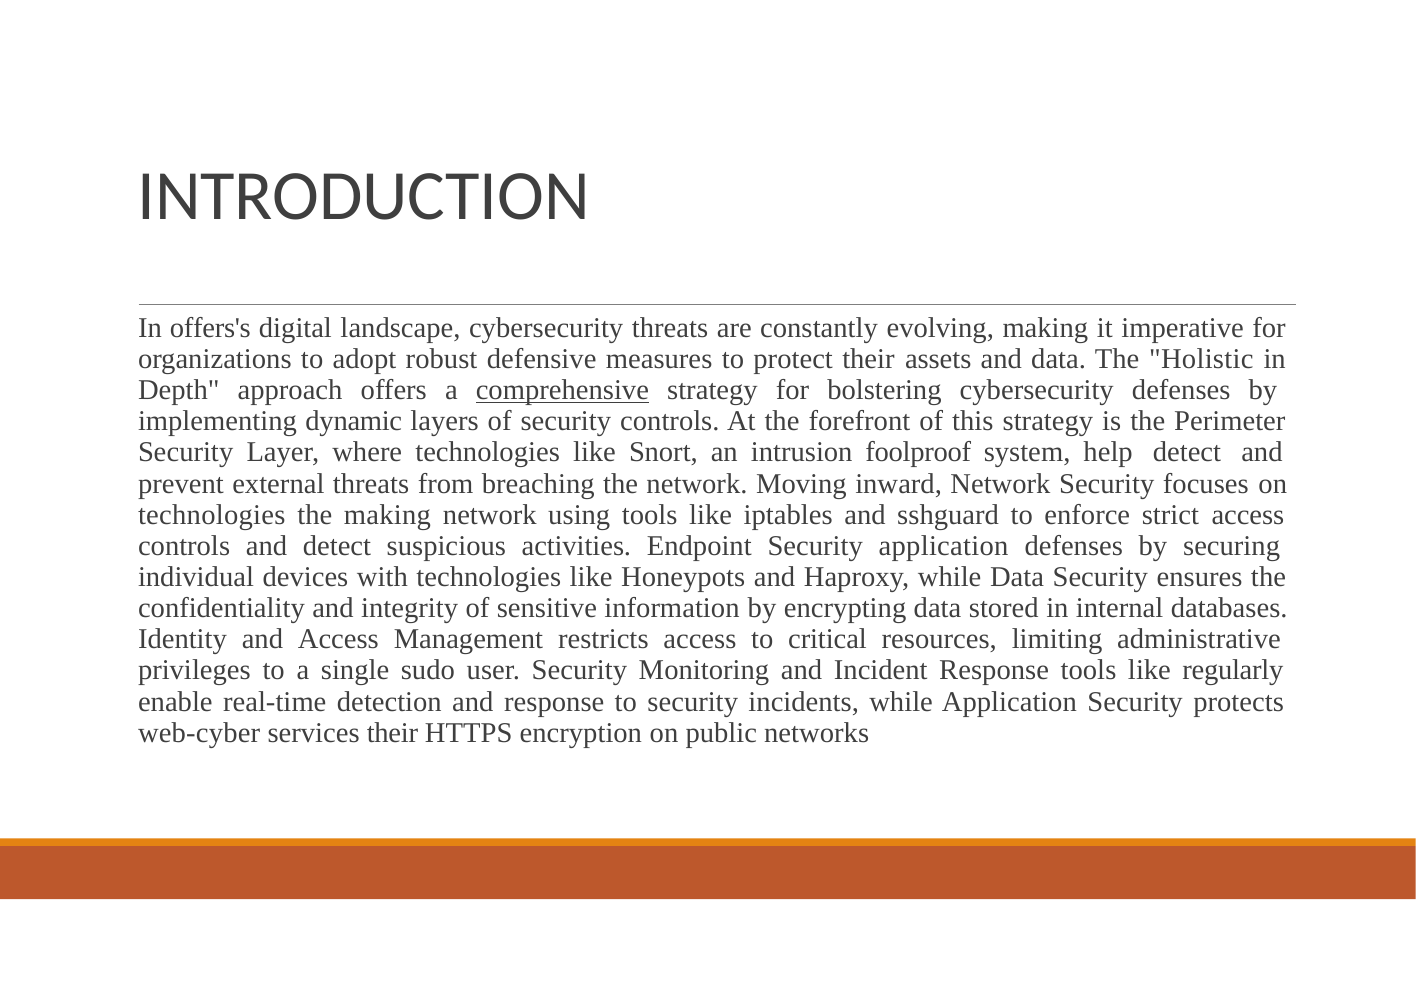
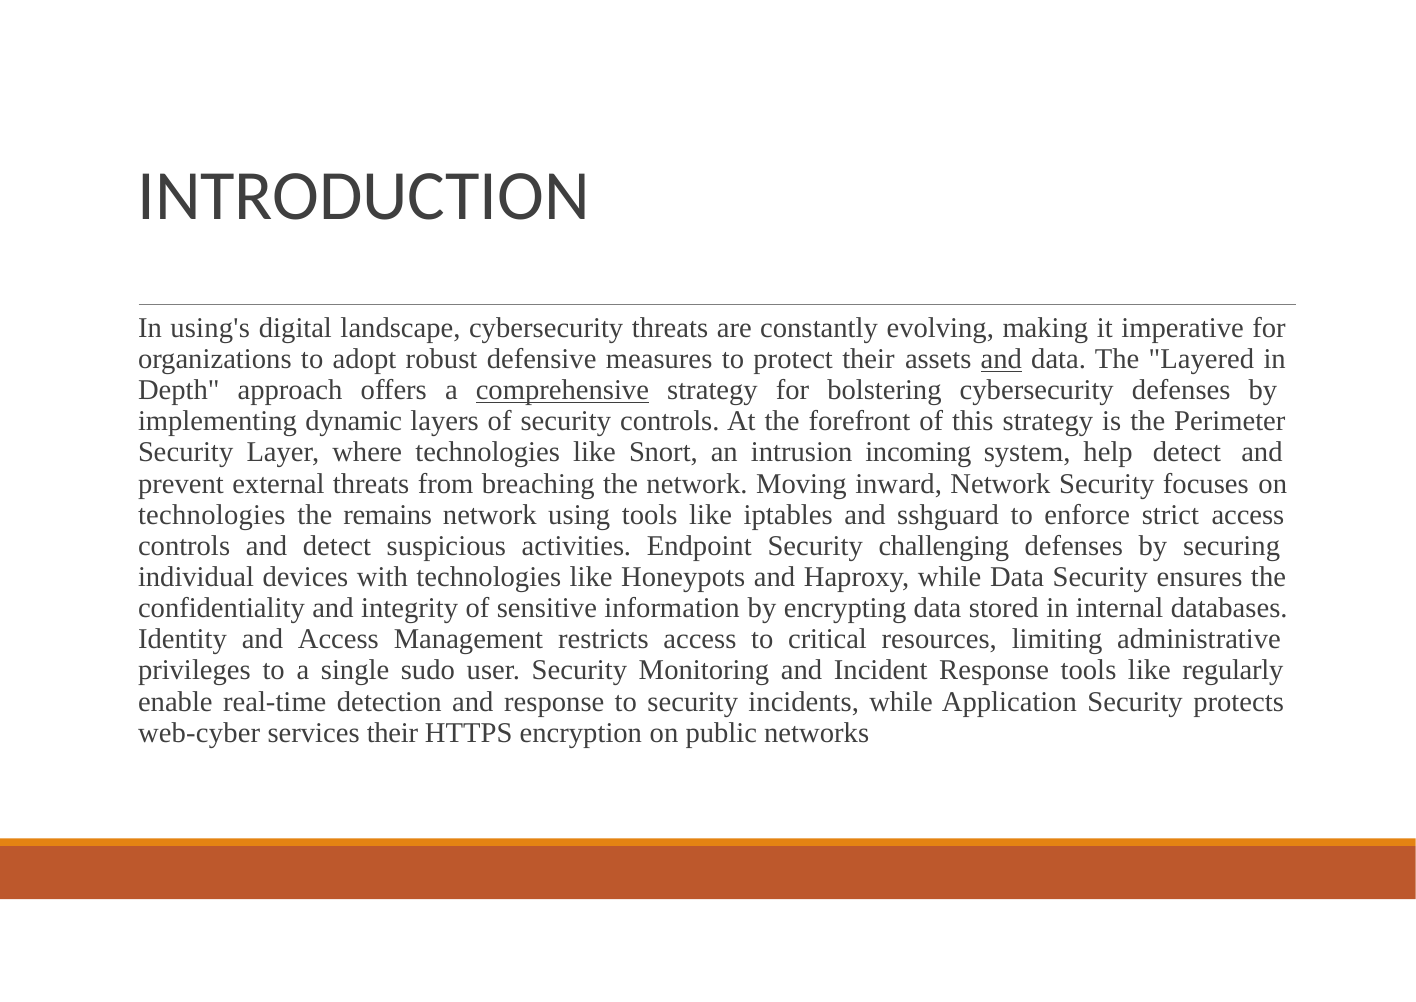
offers's: offers's -> using's (210, 328)
and underline: none -> present (1001, 359)
Holistic: Holistic -> Layered (1201, 359)
foolproof: foolproof -> incoming (918, 452)
the making: making -> remains (388, 515)
Security application: application -> challenging (944, 546)
